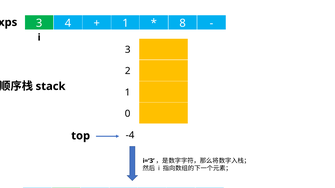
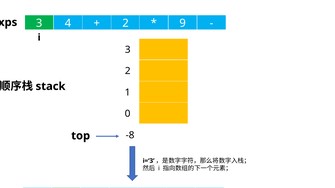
1: 1 -> 2 (126, 23)
8: 8 -> 9 (183, 23)
-4: -4 -> -8 (130, 136)
